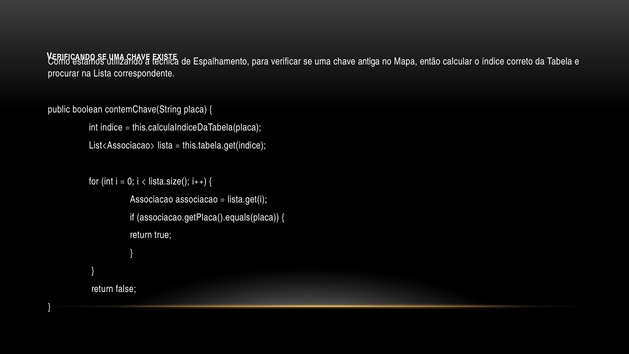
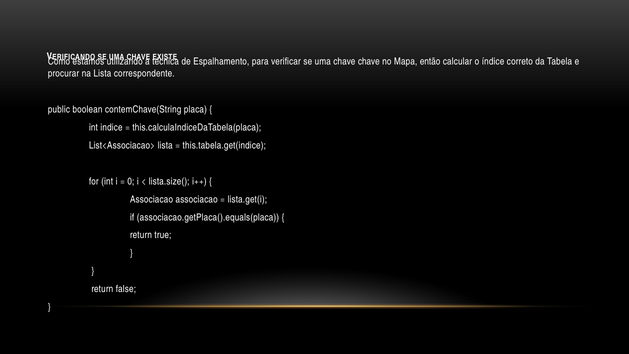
chave antiga: antiga -> chave (369, 62)
